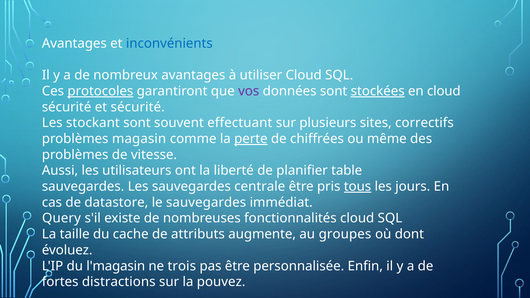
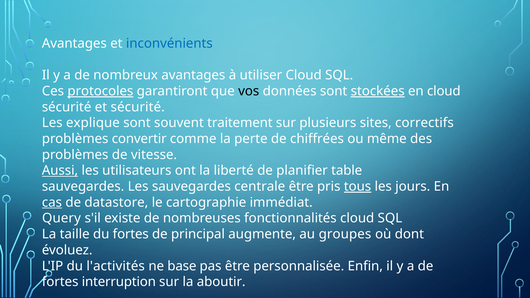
vos colour: purple -> black (249, 91)
stockant: stockant -> explique (93, 123)
effectuant: effectuant -> traitement (240, 123)
magasin: magasin -> convertir (139, 139)
perte underline: present -> none (251, 139)
Aussi underline: none -> present (60, 171)
cas underline: none -> present (52, 202)
le sauvegardes: sauvegardes -> cartographie (206, 202)
du cache: cache -> fortes (131, 234)
attributs: attributs -> principal (198, 234)
l'magasin: l'magasin -> l'activités (116, 266)
trois: trois -> base (182, 266)
distractions: distractions -> interruption (119, 282)
pouvez: pouvez -> aboutir (221, 282)
